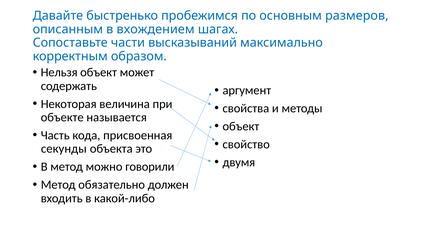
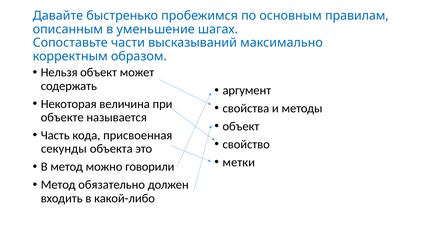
размеров: размеров -> правилам (357, 16)
вхождением: вхождением -> уменьшение (156, 29)
двумя: двумя -> метки (239, 162)
